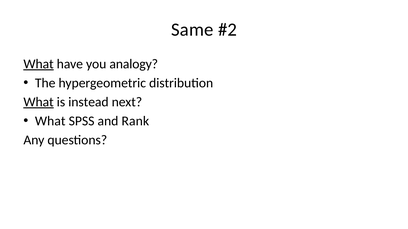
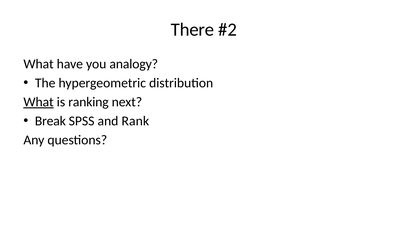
Same: Same -> There (193, 30)
What underline: present -> none (39, 64)
instead: instead -> ranking (88, 102)
What: What -> Break (50, 121)
